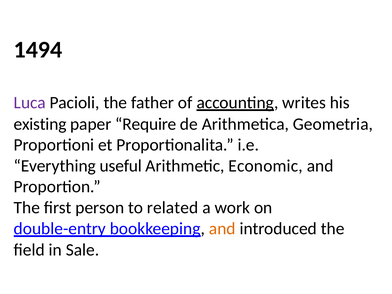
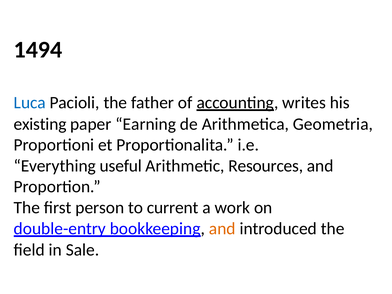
Luca colour: purple -> blue (30, 103)
Require: Require -> Earning (146, 124)
Economic: Economic -> Resources (266, 166)
related: related -> current (173, 208)
